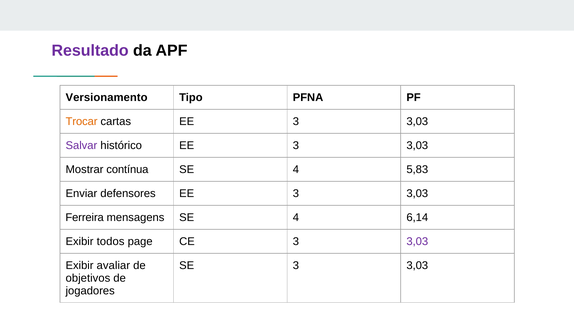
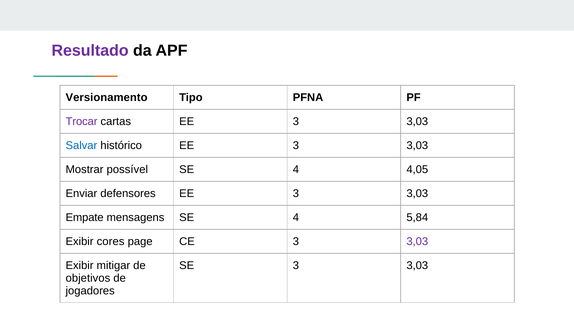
Trocar colour: orange -> purple (82, 122)
Salvar colour: purple -> blue (81, 146)
contínua: contínua -> possível (127, 170)
5,83: 5,83 -> 4,05 (417, 170)
Ferreira: Ferreira -> Empate (85, 218)
6,14: 6,14 -> 5,84 (417, 218)
todos: todos -> cores (111, 242)
avaliar: avaliar -> mitigar (113, 266)
